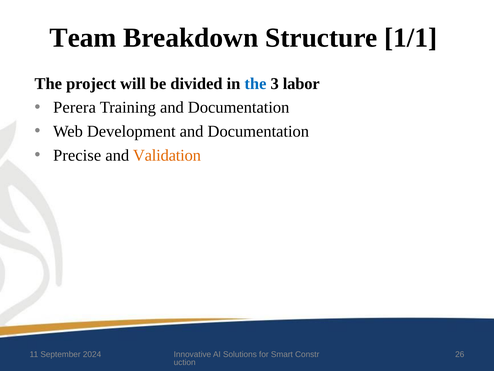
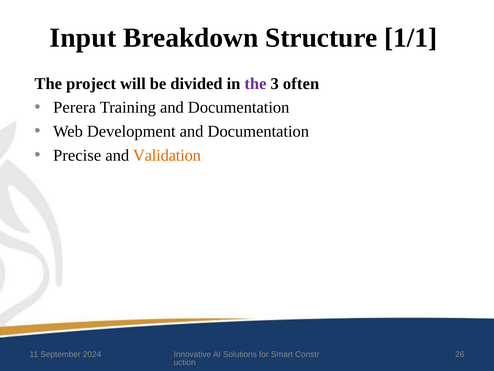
Team: Team -> Input (83, 38)
the colour: blue -> purple (255, 83)
labor: labor -> often (301, 83)
